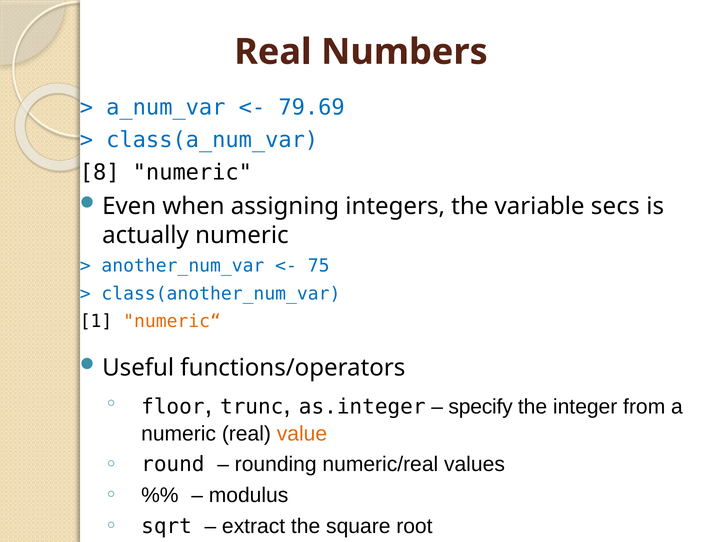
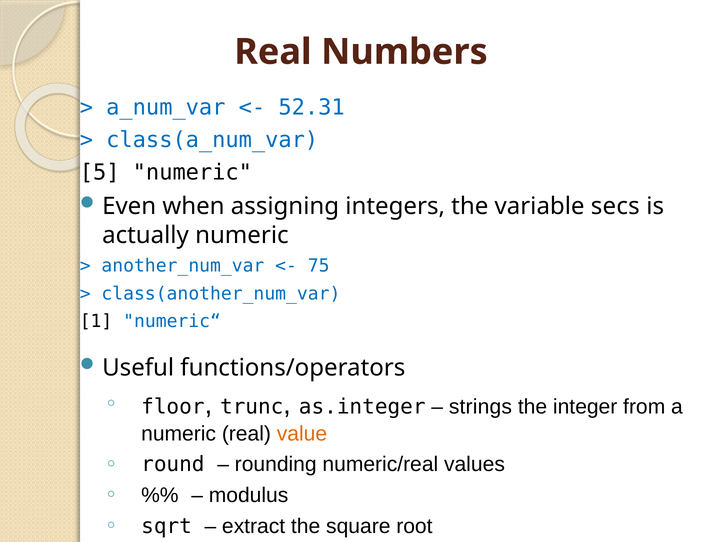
79.69: 79.69 -> 52.31 (312, 107)
8: 8 -> 5 (100, 172)
numeric“ colour: orange -> blue (172, 321)
specify: specify -> strings (480, 407)
